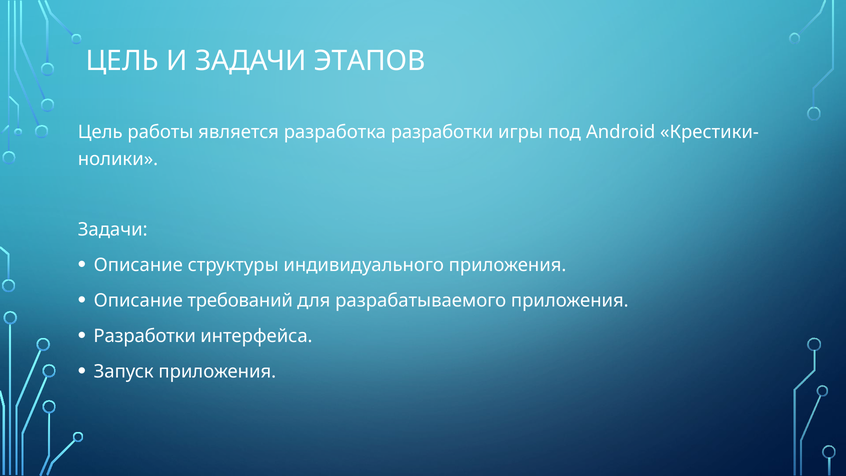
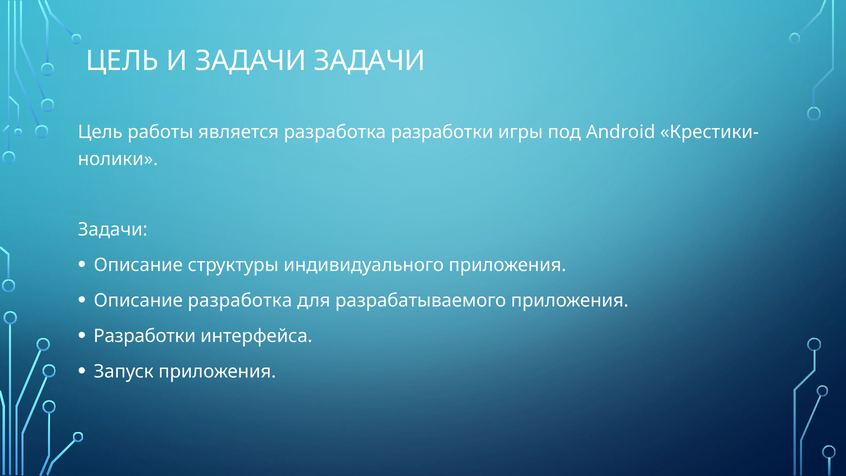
ЗАДАЧИ ЭТАПОВ: ЭТАПОВ -> ЗАДАЧИ (370, 61)
Описание требований: требований -> разработка (240, 301)
